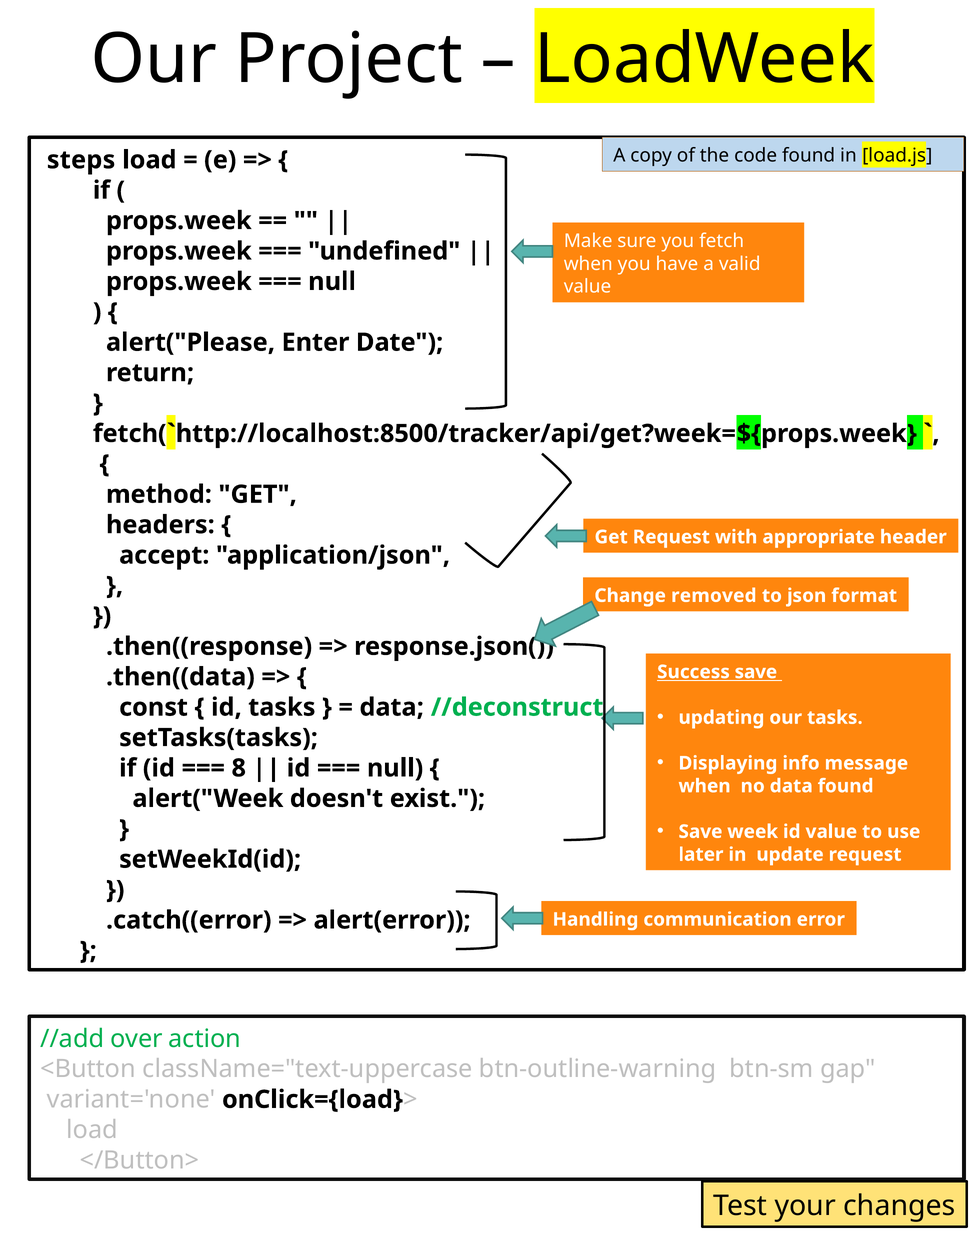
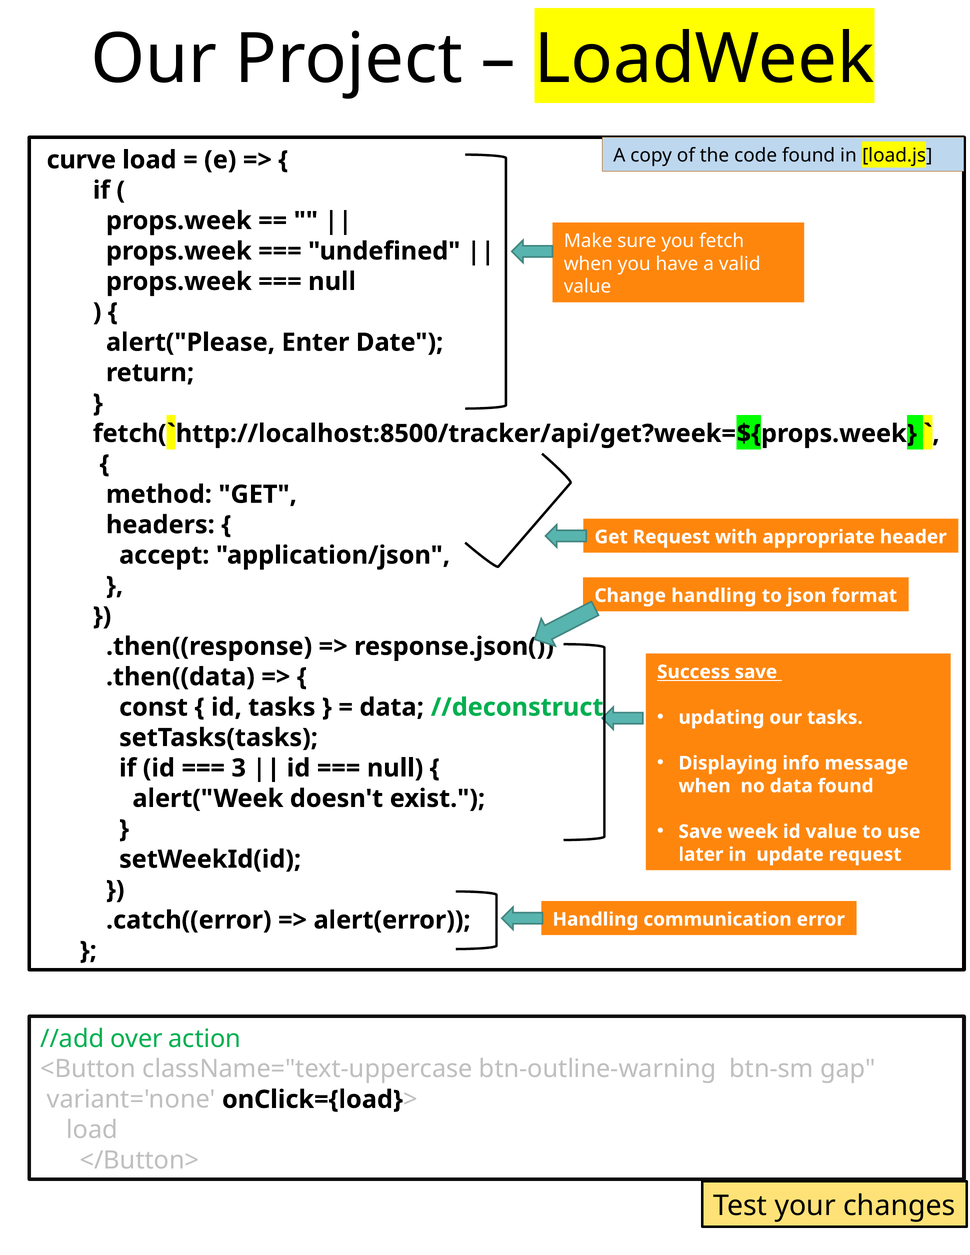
steps: steps -> curve (81, 160)
Change removed: removed -> handling (714, 596)
8: 8 -> 3 (239, 768)
